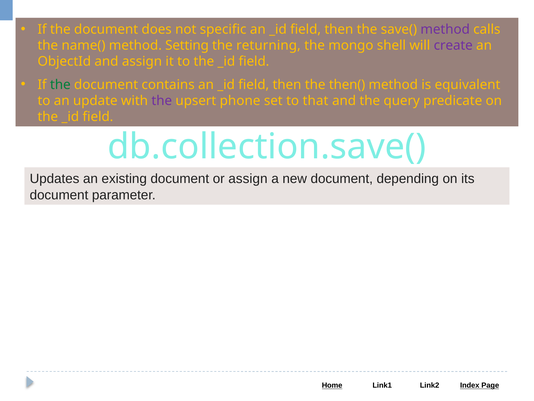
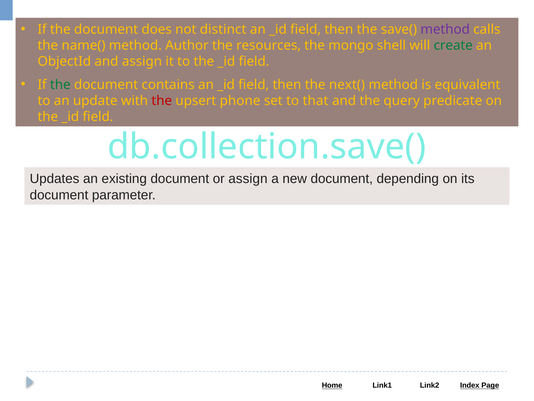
specific: specific -> distinct (223, 29)
Setting: Setting -> Author (187, 45)
returning: returning -> resources (269, 45)
create colour: purple -> green (453, 45)
then(: then( -> next( (347, 85)
the colour: purple -> red (162, 101)
